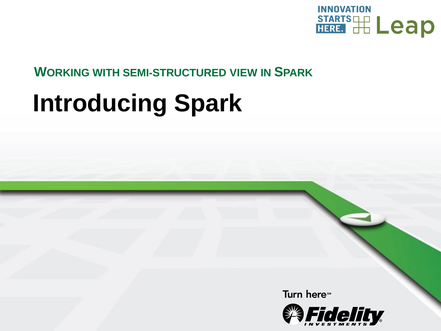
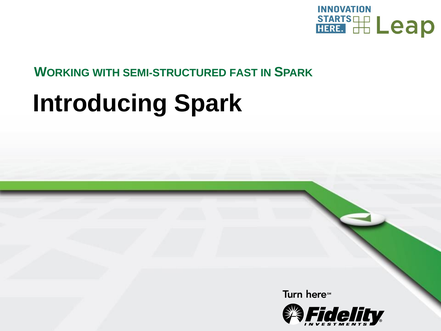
VIEW: VIEW -> FAST (244, 73)
